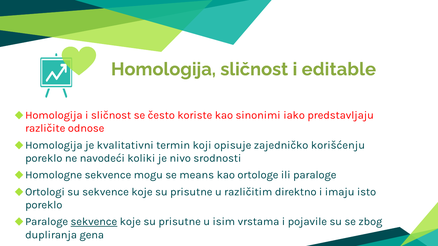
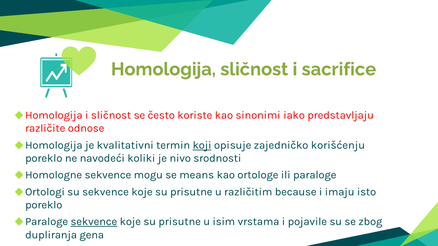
editable: editable -> sacrifice (339, 69)
koji underline: none -> present (202, 145)
direktno: direktno -> because (296, 192)
